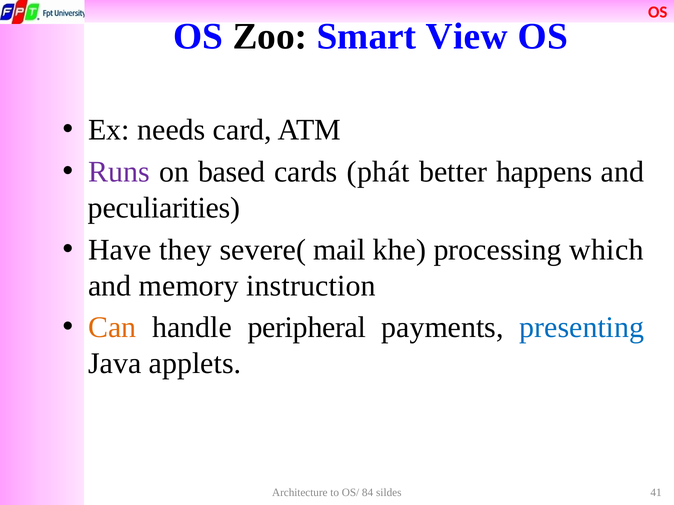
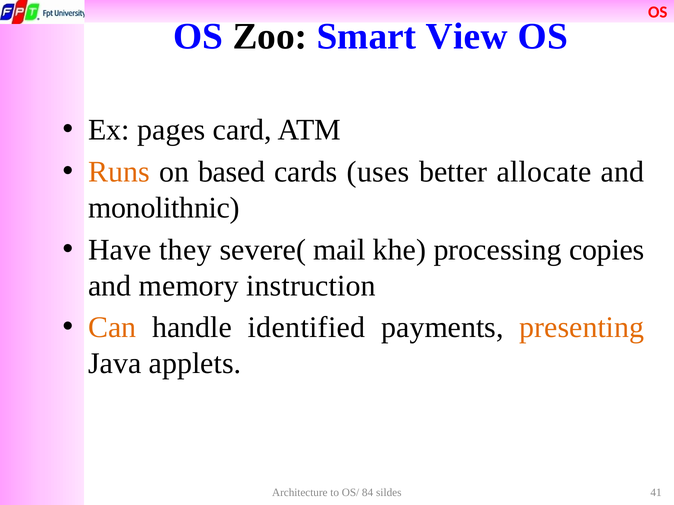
needs: needs -> pages (171, 130)
Runs colour: purple -> orange (119, 172)
phát: phát -> uses (378, 172)
happens: happens -> allocate (544, 172)
peculiarities: peculiarities -> monolithnic (164, 208)
which: which -> copies (607, 250)
peripheral: peripheral -> identified (307, 328)
presenting colour: blue -> orange (582, 328)
